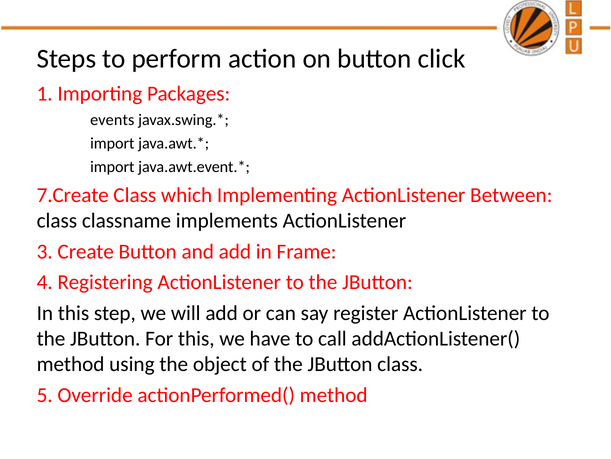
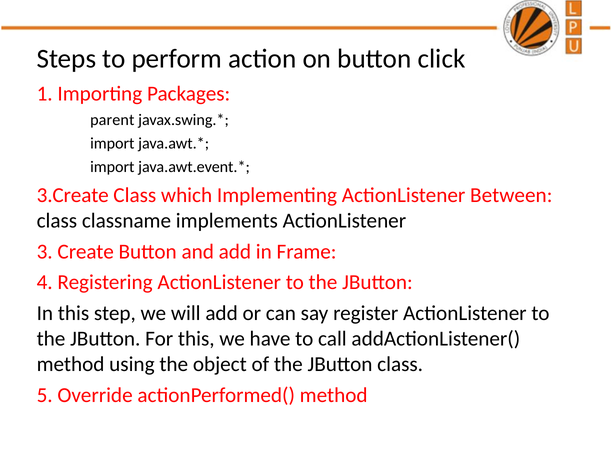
events: events -> parent (112, 120)
7.Create: 7.Create -> 3.Create (73, 195)
